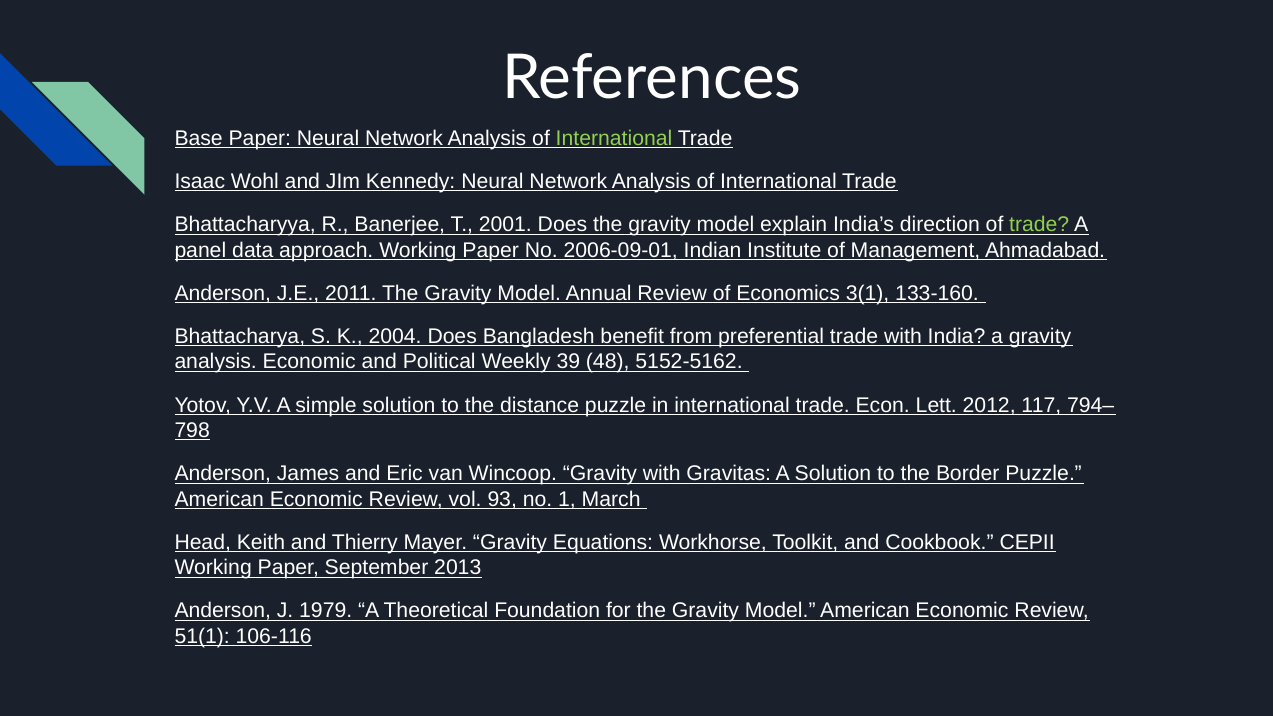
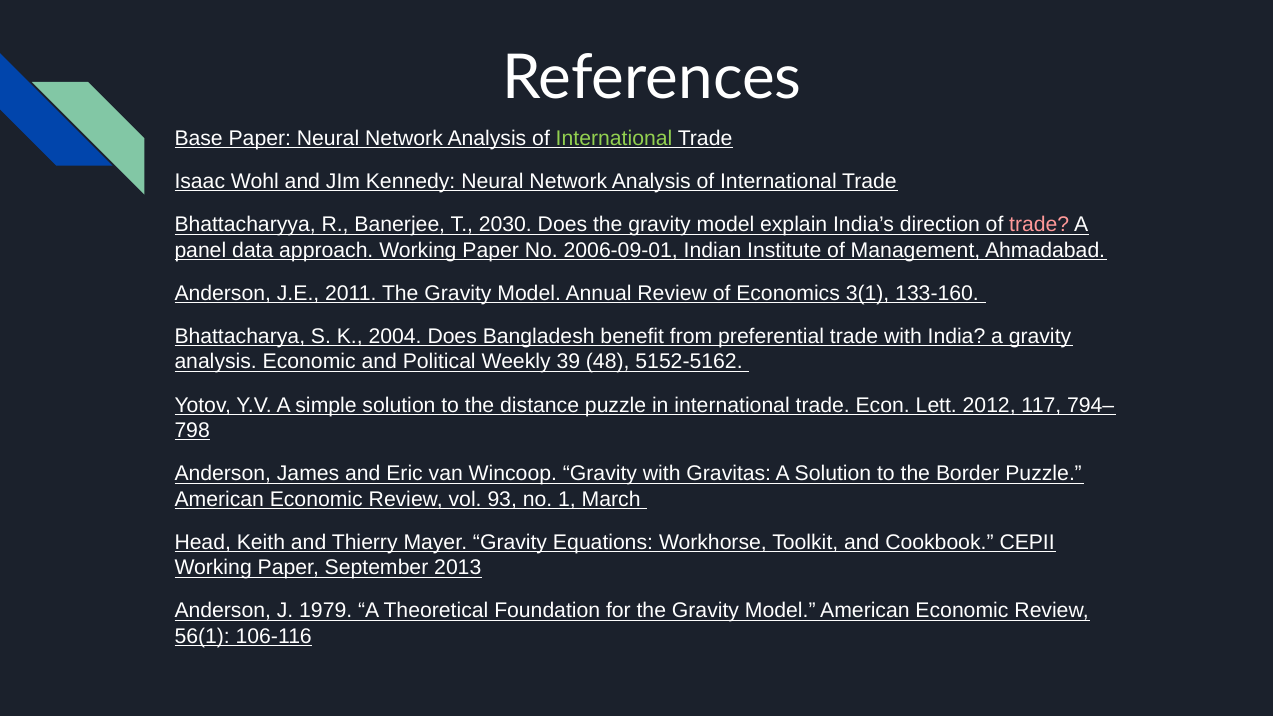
2001: 2001 -> 2030 (505, 225)
trade colour: light green -> pink (1039, 225)
51(1: 51(1 -> 56(1 (202, 636)
